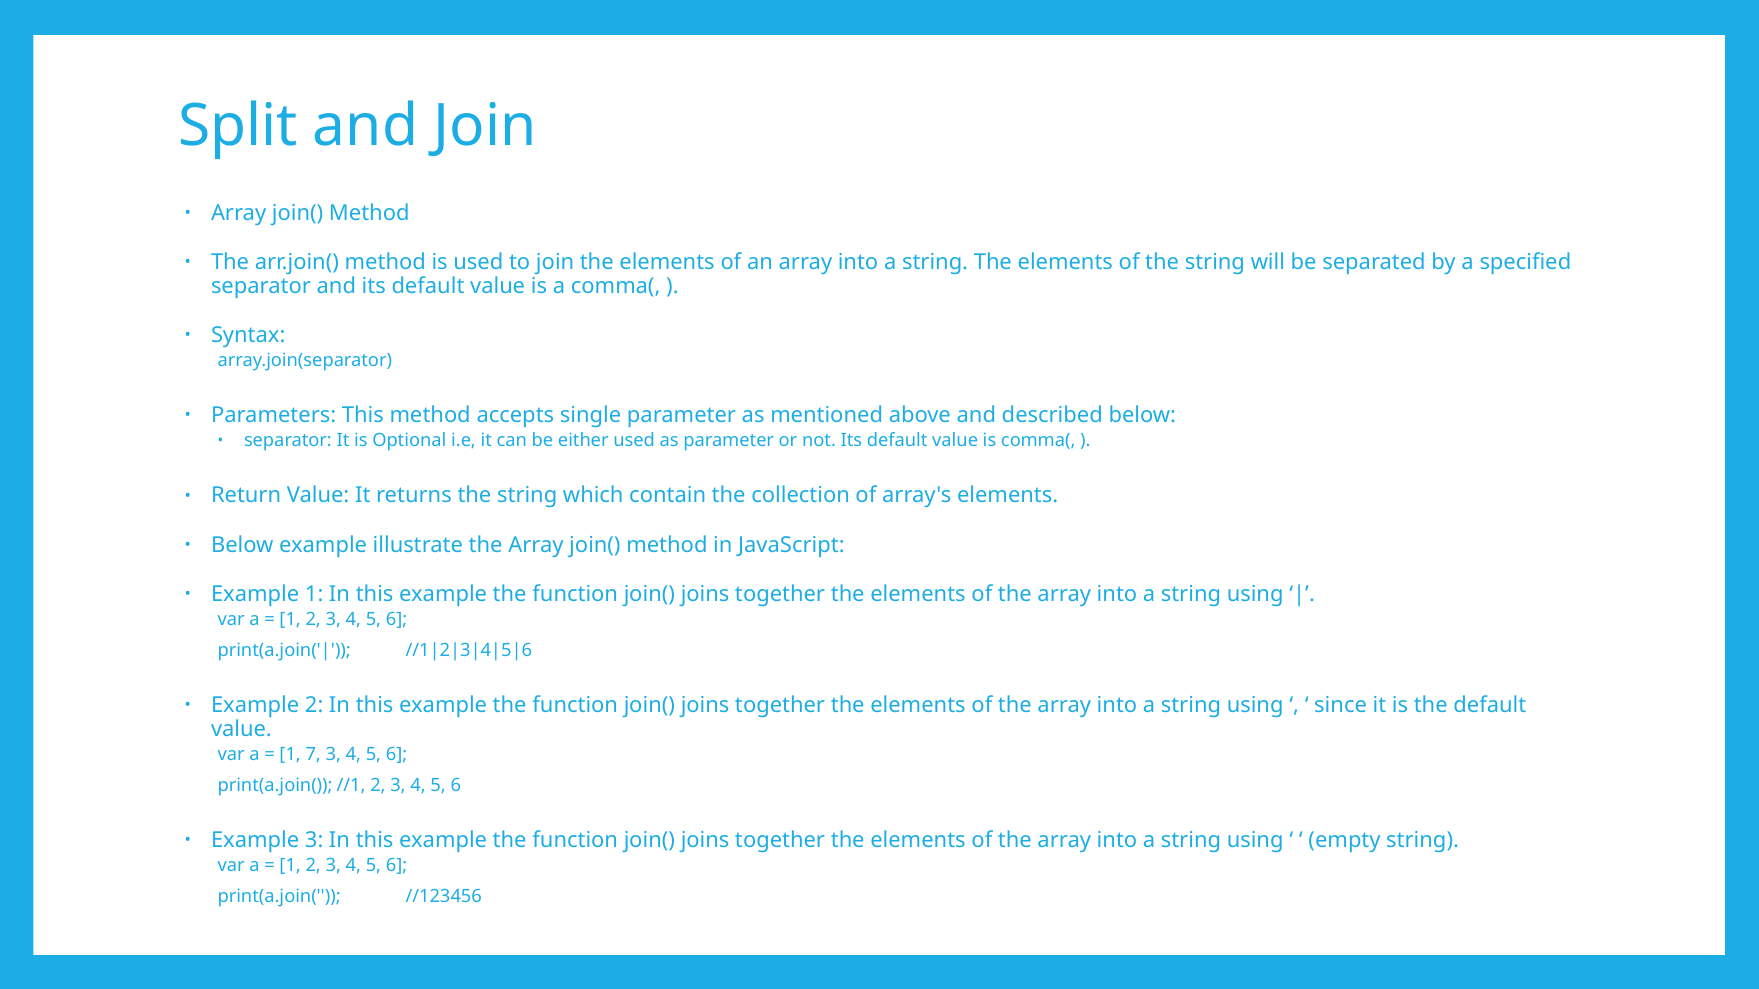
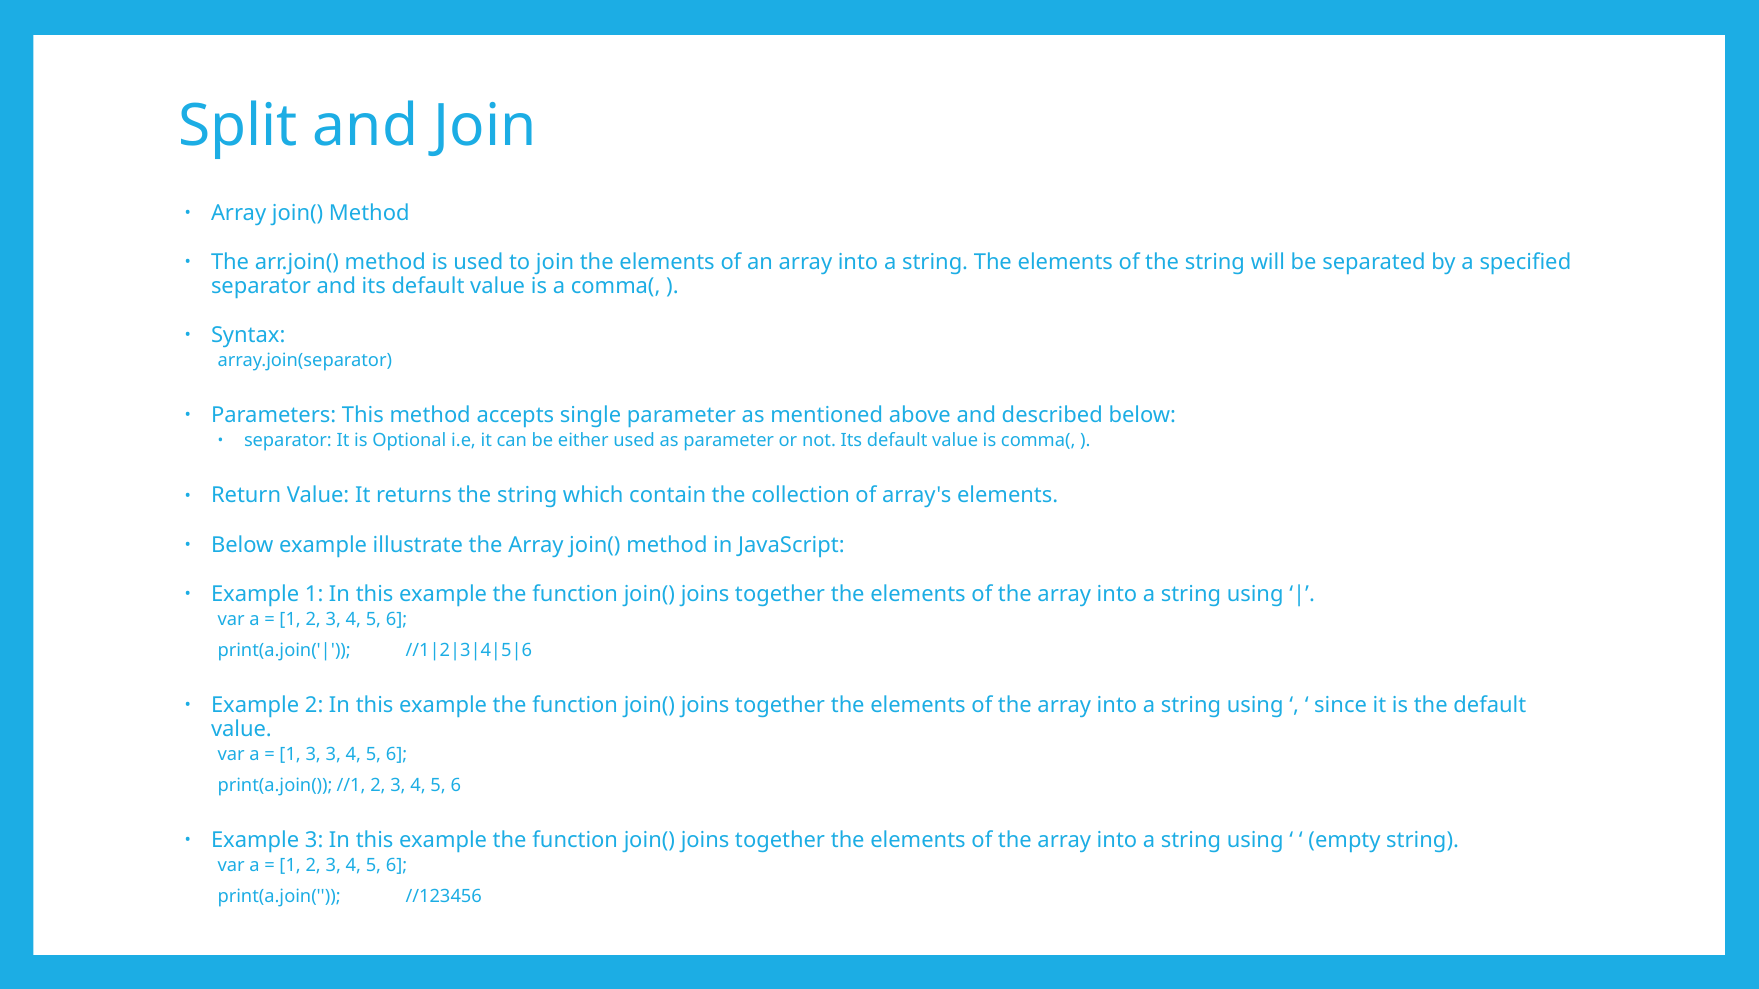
1 7: 7 -> 3 (313, 755)
